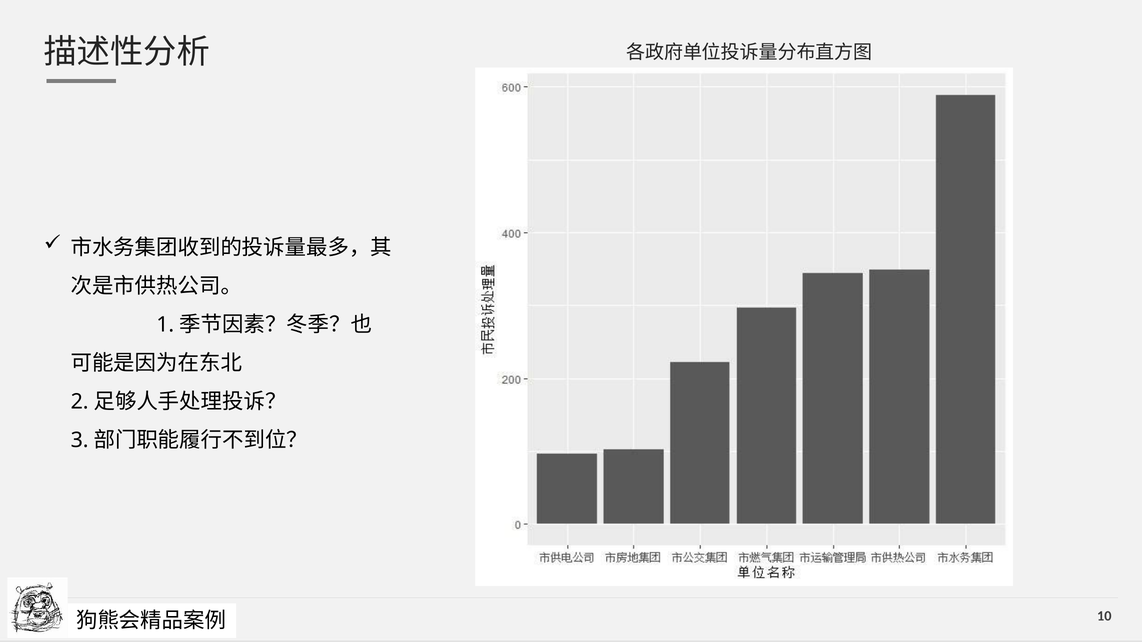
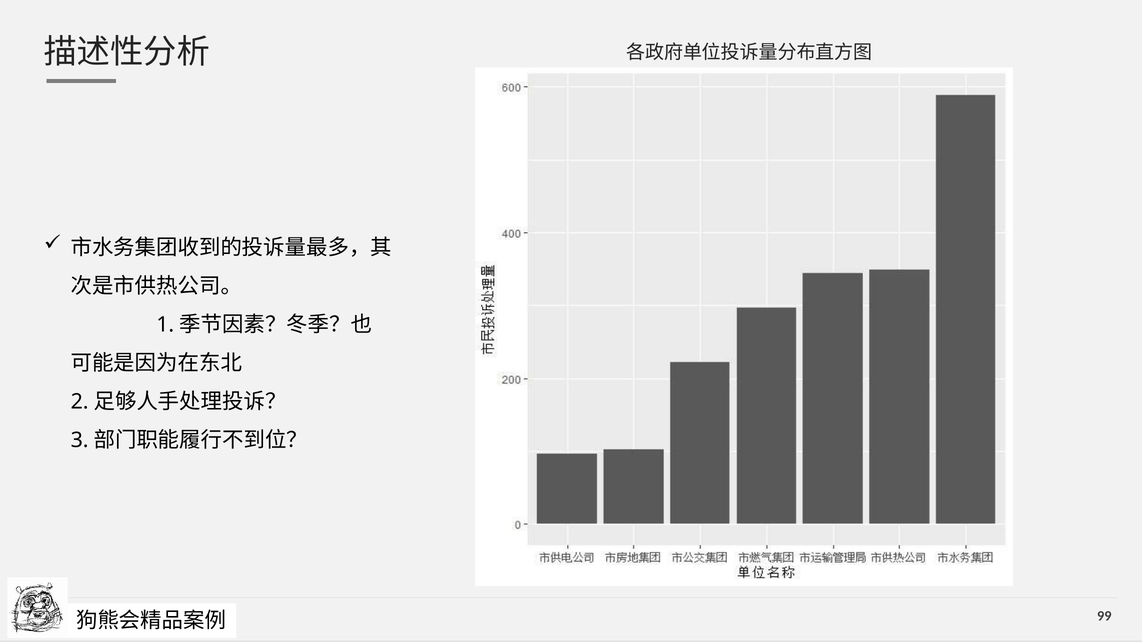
10: 10 -> 99 (1104, 617)
